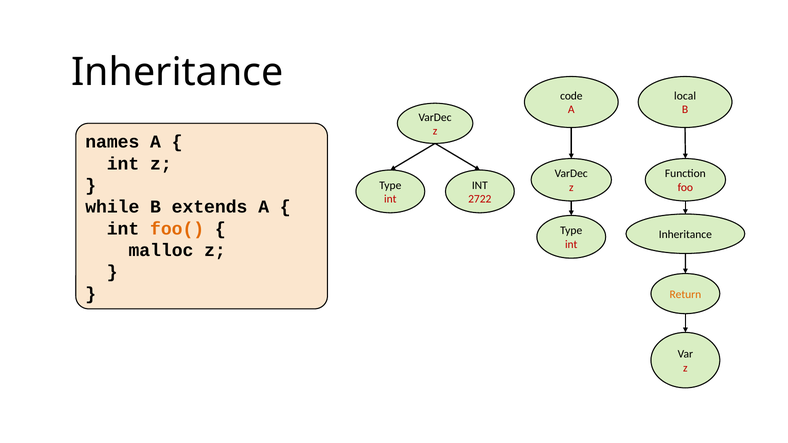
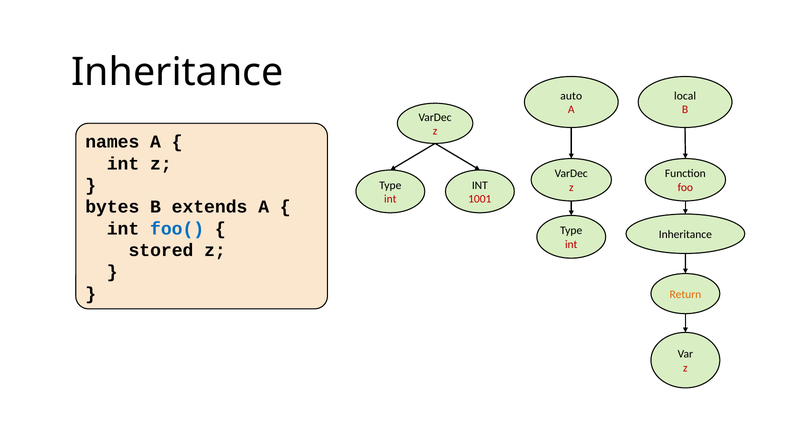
code: code -> auto (571, 96)
2722: 2722 -> 1001 (480, 199)
while: while -> bytes (112, 207)
foo( colour: orange -> blue (177, 229)
malloc: malloc -> stored (161, 250)
